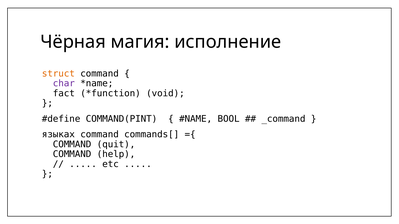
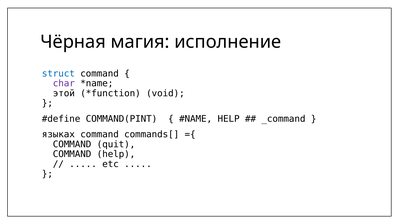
struct colour: orange -> blue (58, 74)
fact: fact -> этой (64, 93)
BOOL: BOOL -> HELP (229, 119)
